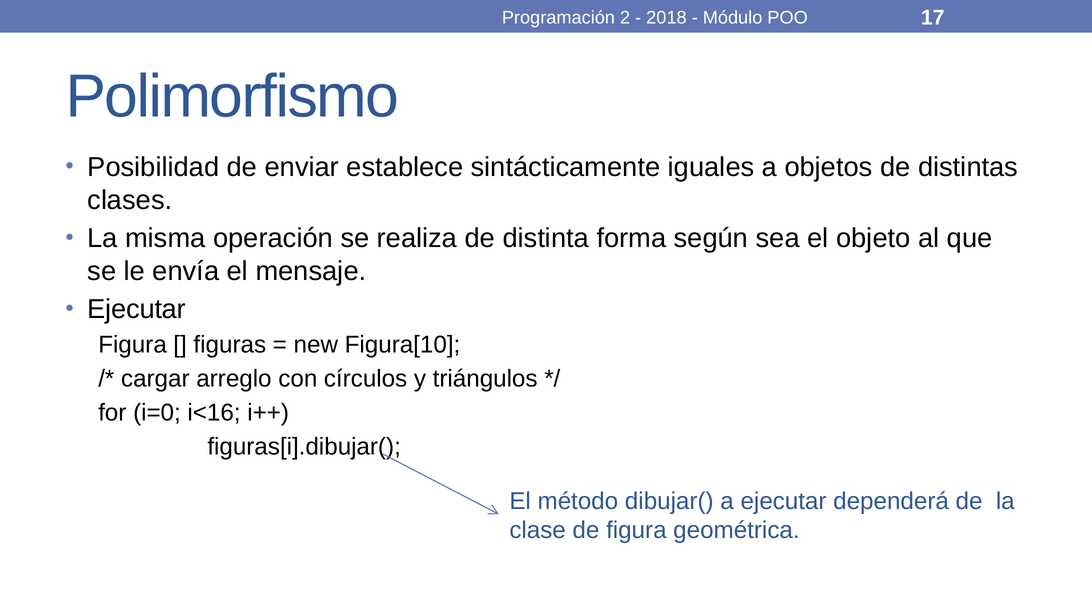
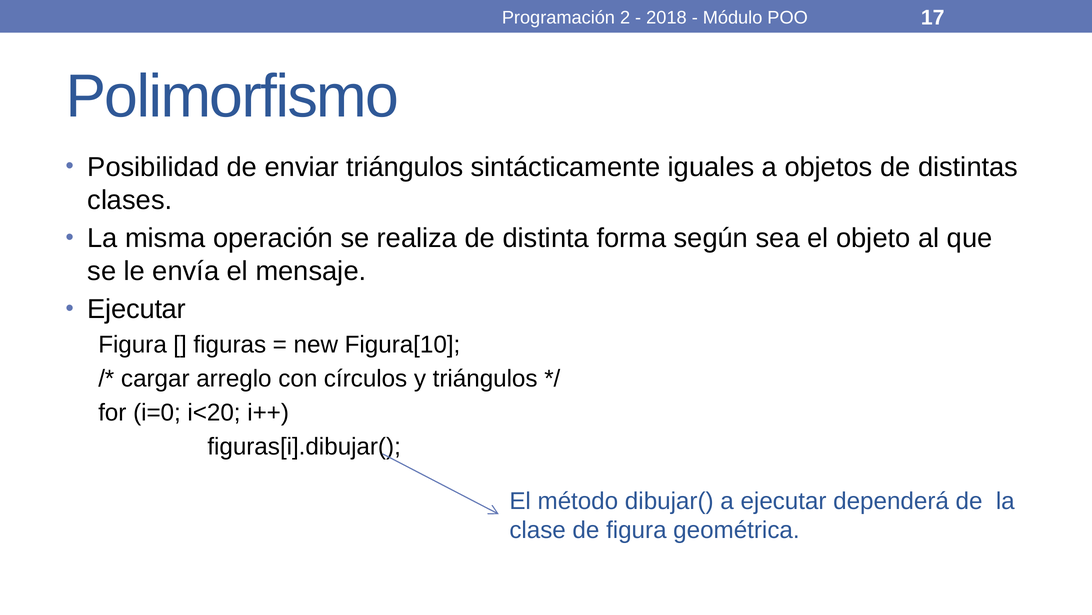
enviar establece: establece -> triángulos (405, 167)
i<16: i<16 -> i<20 (214, 412)
